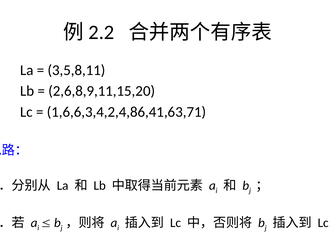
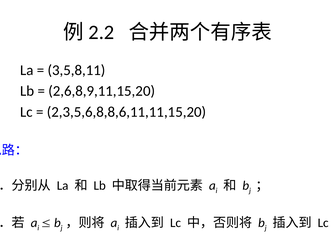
1,6,6,3,4,2,4,86,41,63,71: 1,6,6,3,4,2,4,86,41,63,71 -> 2,3,5,6,8,8,6,11,11,15,20 (126, 112)
